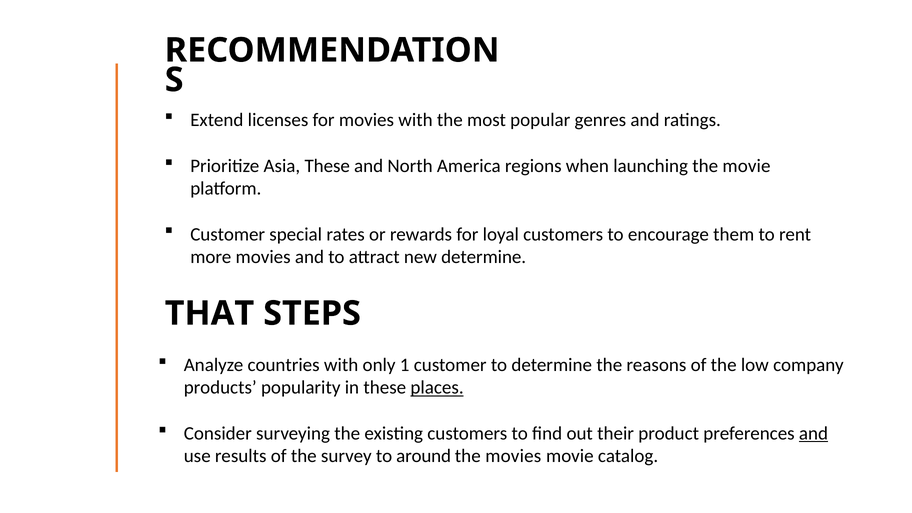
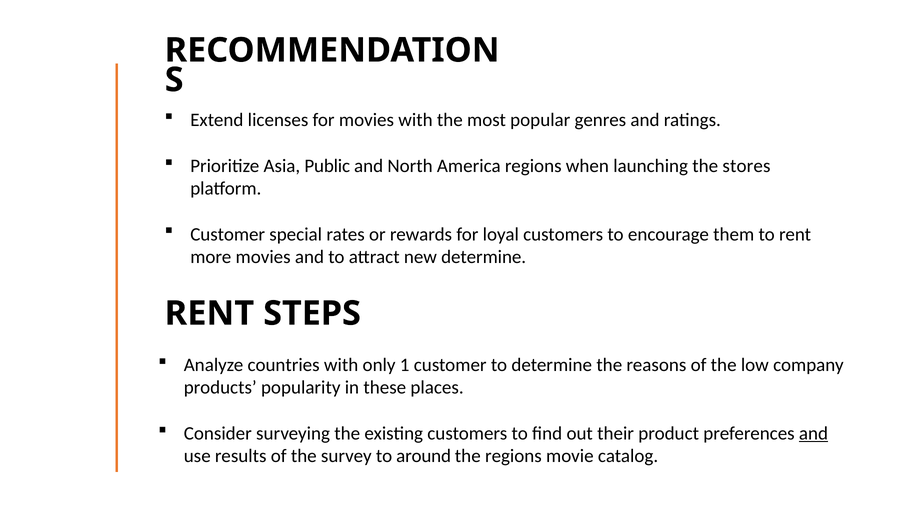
Asia These: These -> Public (327, 166)
the movie: movie -> stores (746, 166)
THAT: THAT -> RENT (209, 313)
places underline: present -> none (437, 388)
the movies: movies -> regions (513, 456)
